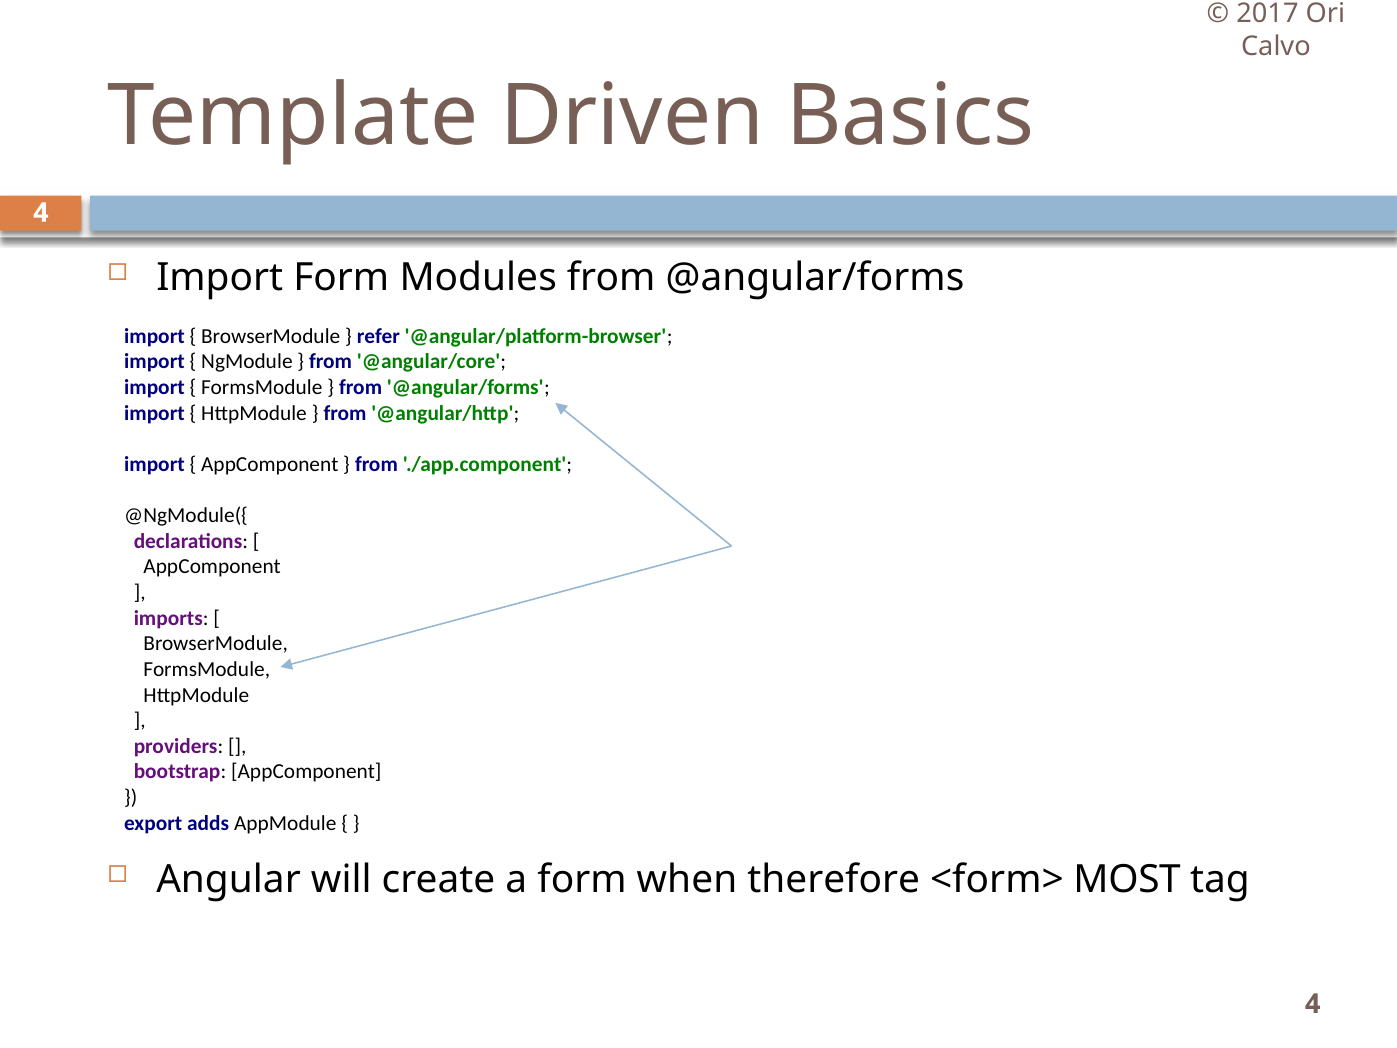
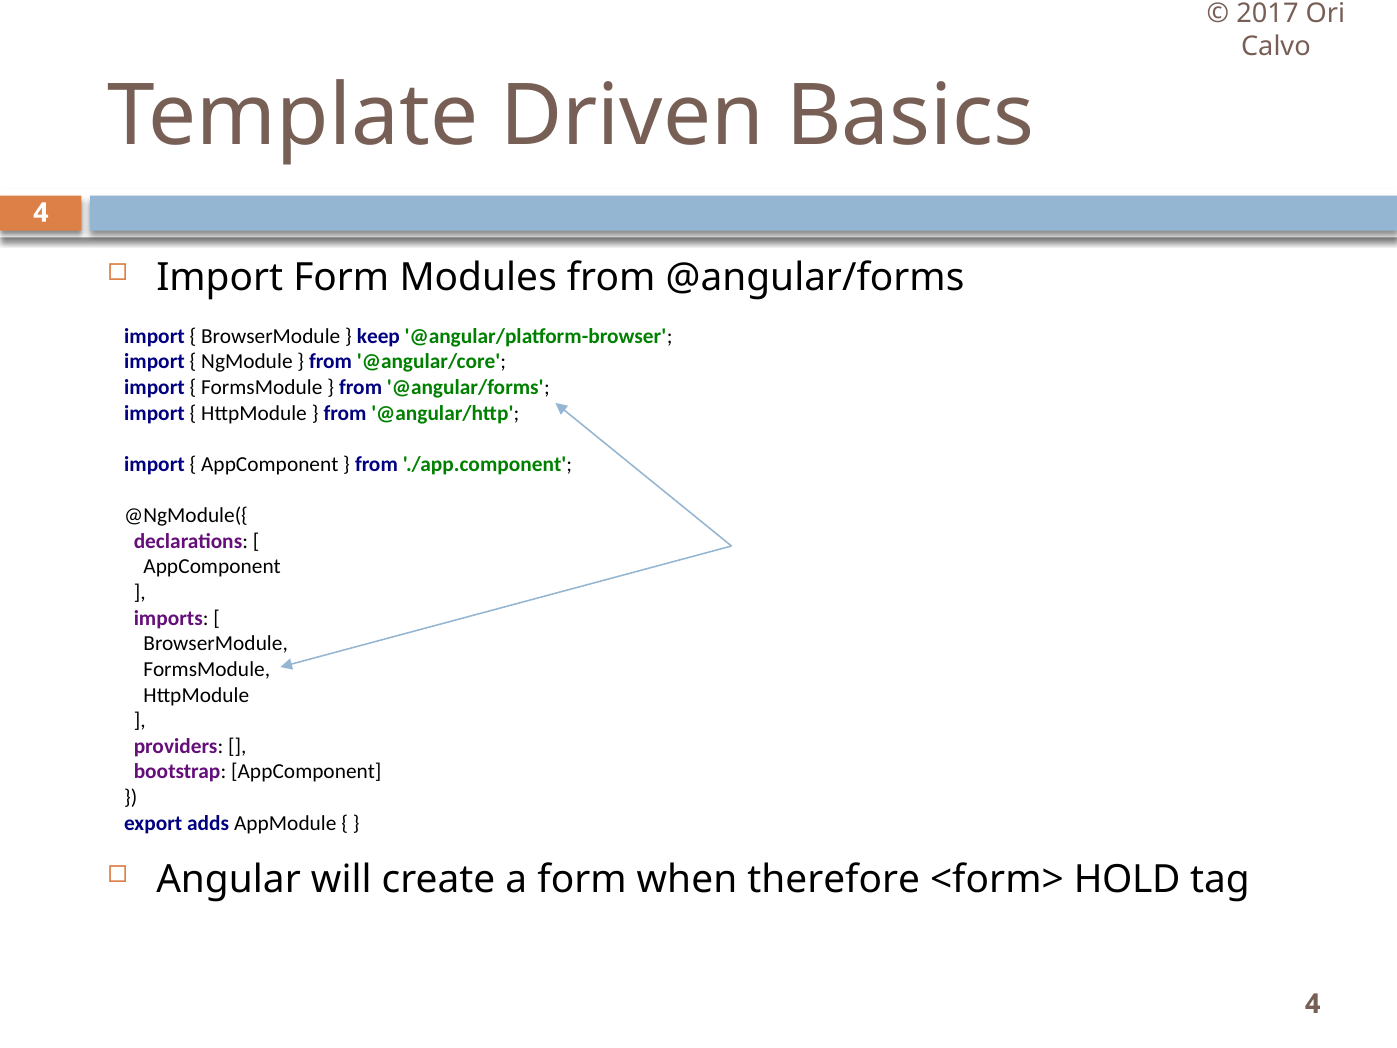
refer: refer -> keep (378, 336)
MOST: MOST -> HOLD (1127, 880)
